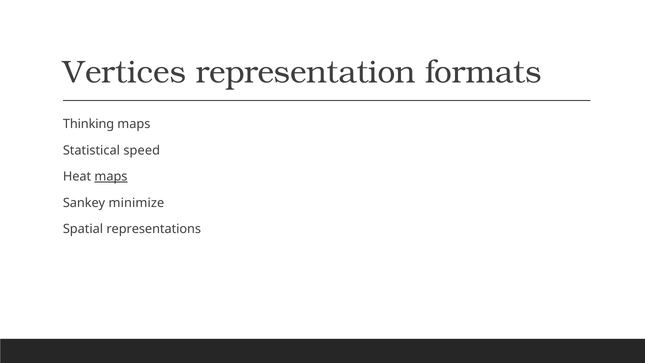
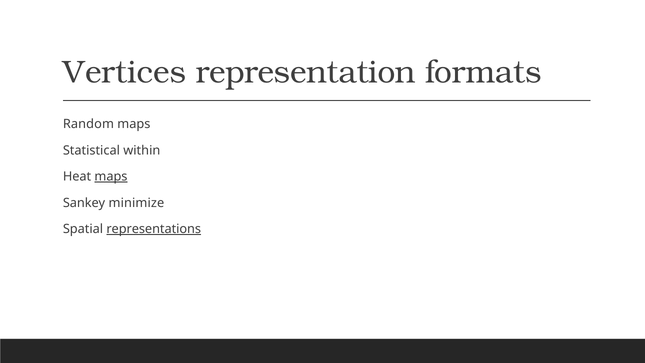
Thinking: Thinking -> Random (88, 124)
speed: speed -> within (142, 150)
representations underline: none -> present (154, 229)
